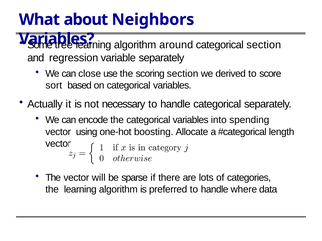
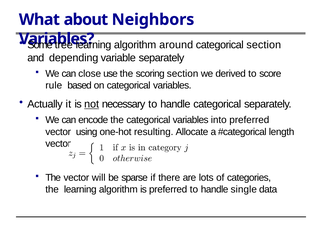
regression: regression -> depending (74, 58)
sort: sort -> rule (54, 86)
not underline: none -> present (92, 104)
into spending: spending -> preferred (249, 120)
boosting: boosting -> resulting (154, 132)
where: where -> single (244, 190)
